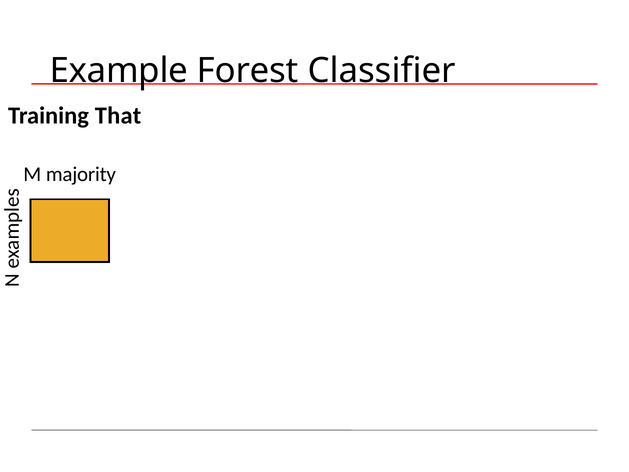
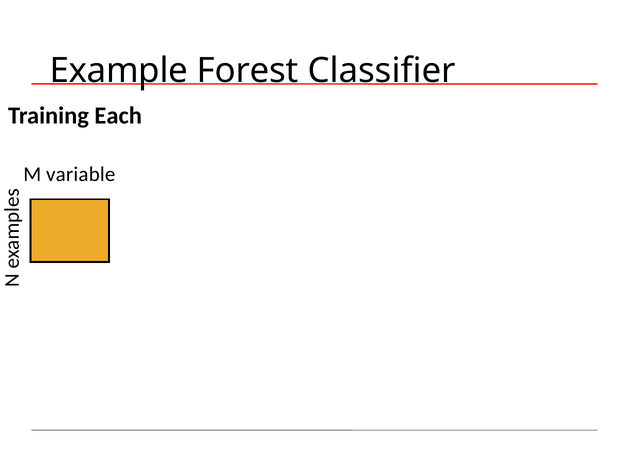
That: That -> Each (118, 116)
majority: majority -> variable (81, 174)
